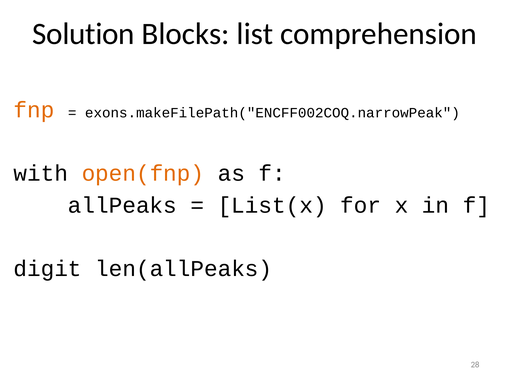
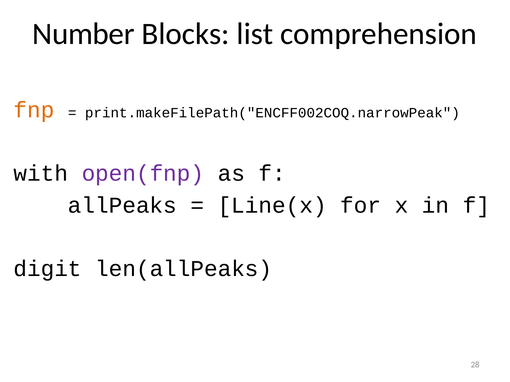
Solution: Solution -> Number (83, 34)
exons.makeFilePath("ENCFF002COQ.narrowPeak: exons.makeFilePath("ENCFF002COQ.narrowPeak -> print.makeFilePath("ENCFF002COQ.narrowPeak (272, 113)
open(fnp colour: orange -> purple (143, 174)
List(x: List(x -> Line(x (272, 205)
